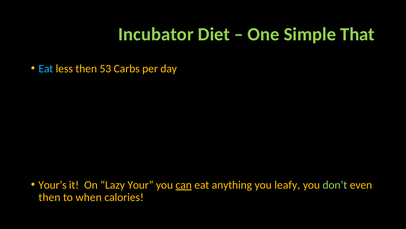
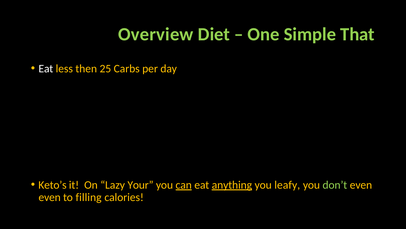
Incubator: Incubator -> Overview (156, 34)
Eat colour: light blue -> white (46, 68)
53: 53 -> 25 (105, 68)
Your’s: Your’s -> Keto’s (53, 184)
anything underline: none -> present (232, 184)
then: then -> even (50, 197)
when: when -> filling (89, 197)
